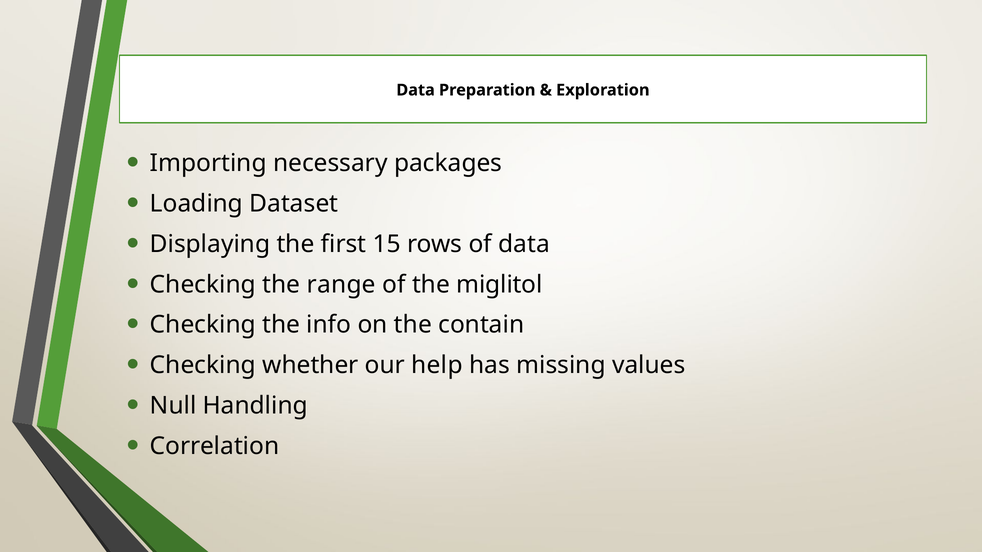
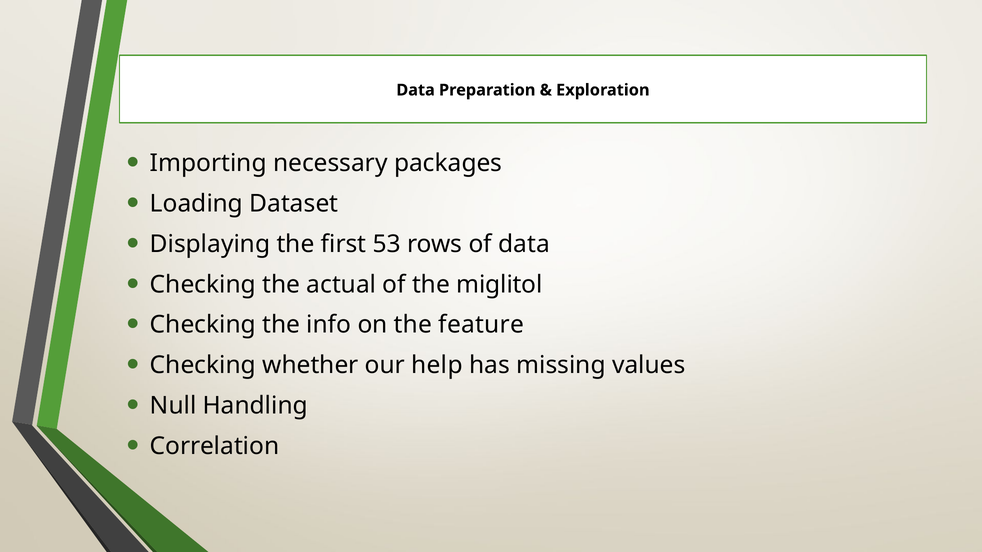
15: 15 -> 53 (387, 244)
range: range -> actual (341, 285)
contain: contain -> feature (481, 325)
